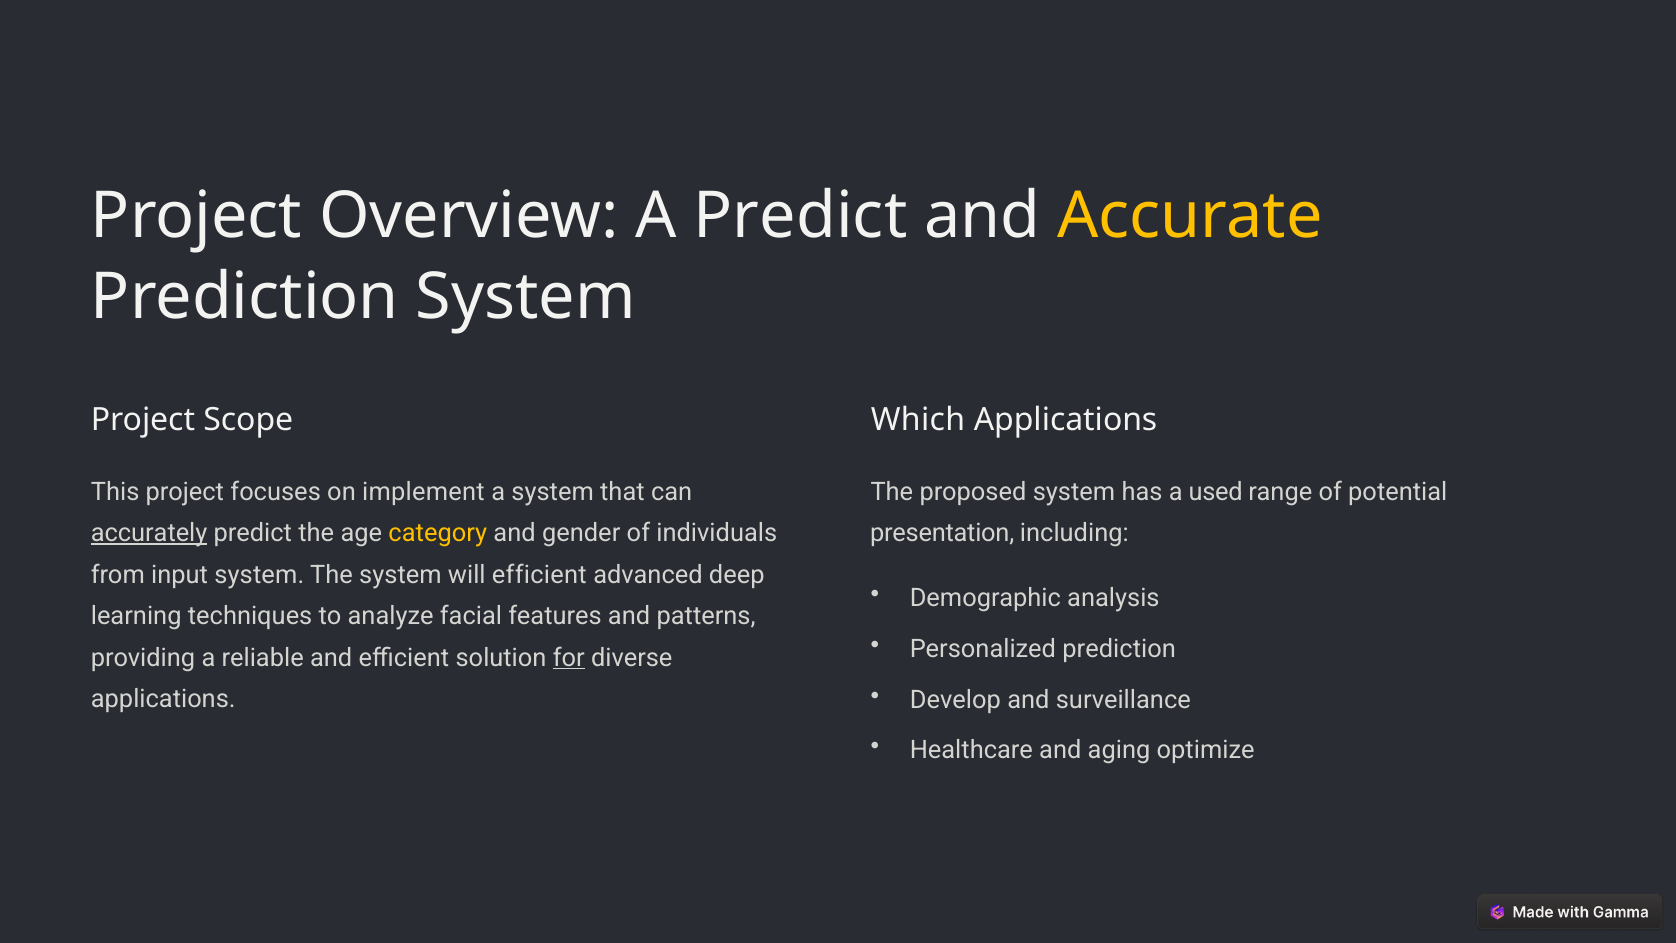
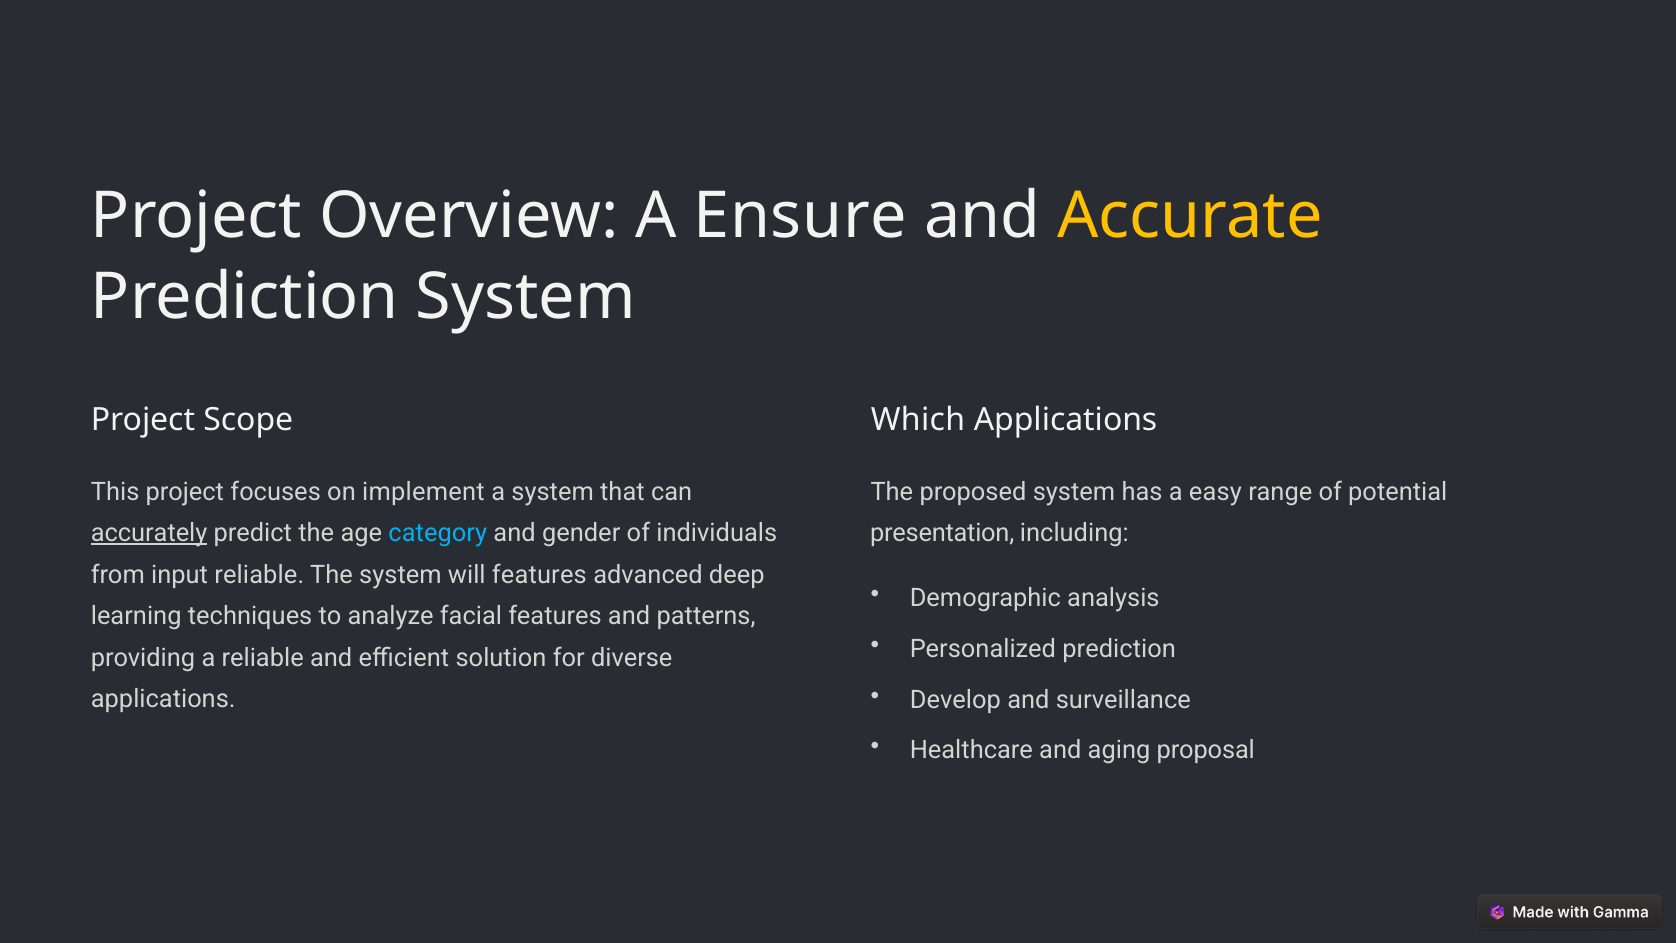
A Predict: Predict -> Ensure (800, 216)
used: used -> easy (1215, 492)
category colour: yellow -> light blue (438, 533)
input system: system -> reliable (259, 575)
will efficient: efficient -> features (539, 575)
for underline: present -> none (569, 657)
optimize: optimize -> proposal (1206, 750)
